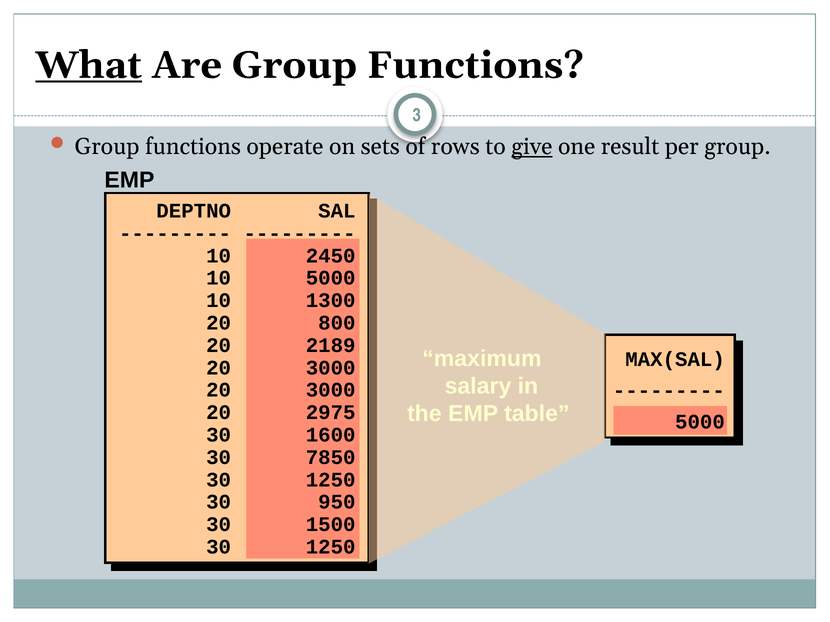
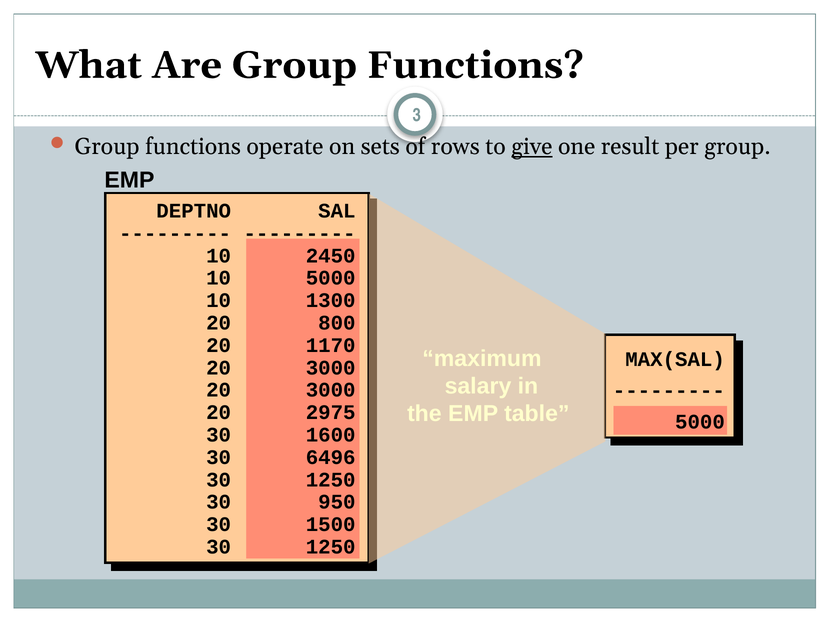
What underline: present -> none (89, 65)
2189: 2189 -> 1170 (331, 346)
7850: 7850 -> 6496 (331, 458)
